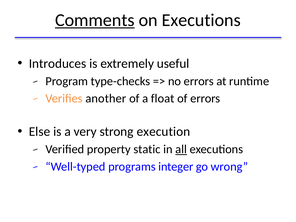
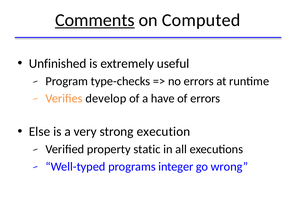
on Executions: Executions -> Computed (201, 20)
Introduces: Introduces -> Unfinished (58, 63)
another: another -> develop (106, 98)
float: float -> have (163, 98)
all underline: present -> none (181, 149)
